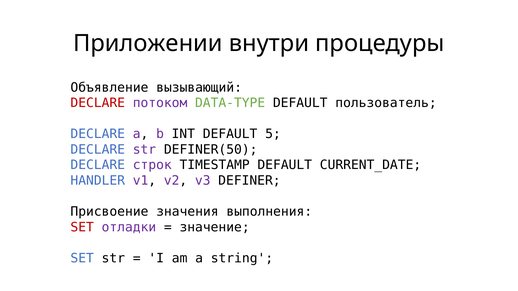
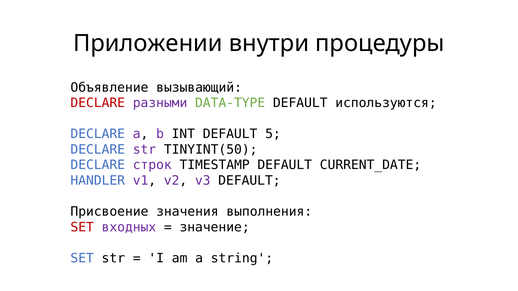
потоком: потоком -> разными (160, 103)
пользователь: пользователь -> используются (386, 103)
DEFINER(50: DEFINER(50 -> TINYINT(50 (211, 150)
v3 DEFINER: DEFINER -> DEFAULT (249, 181)
отладки: отладки -> входных (129, 227)
